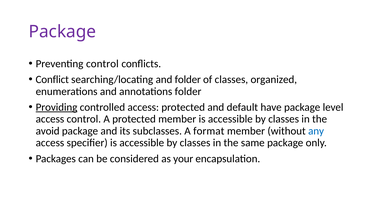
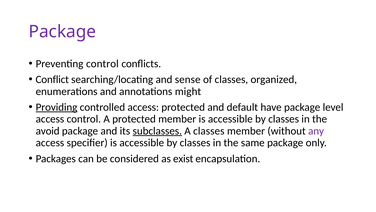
and folder: folder -> sense (188, 79)
annotations folder: folder -> might (188, 91)
subclasses underline: none -> present (157, 131)
A format: format -> classes (209, 131)
any colour: blue -> purple (316, 131)
your: your -> exist (183, 158)
